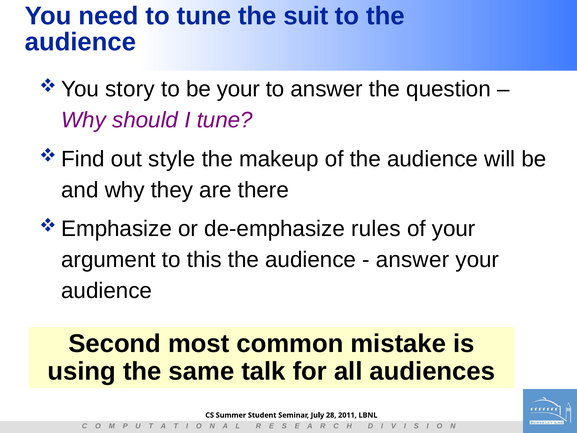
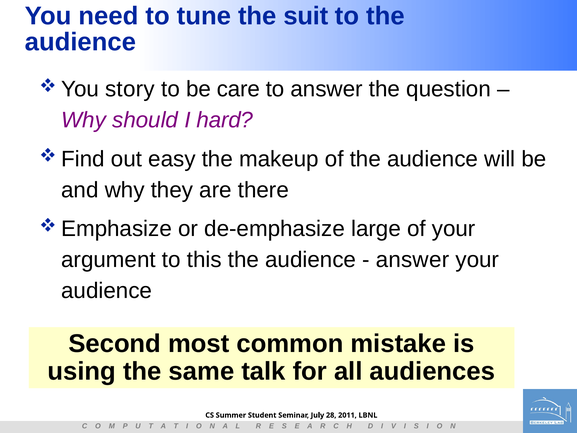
be your: your -> care (238, 89)
I tune: tune -> hard (225, 120)
style: style -> easy (172, 159)
rules: rules -> large (376, 229)
